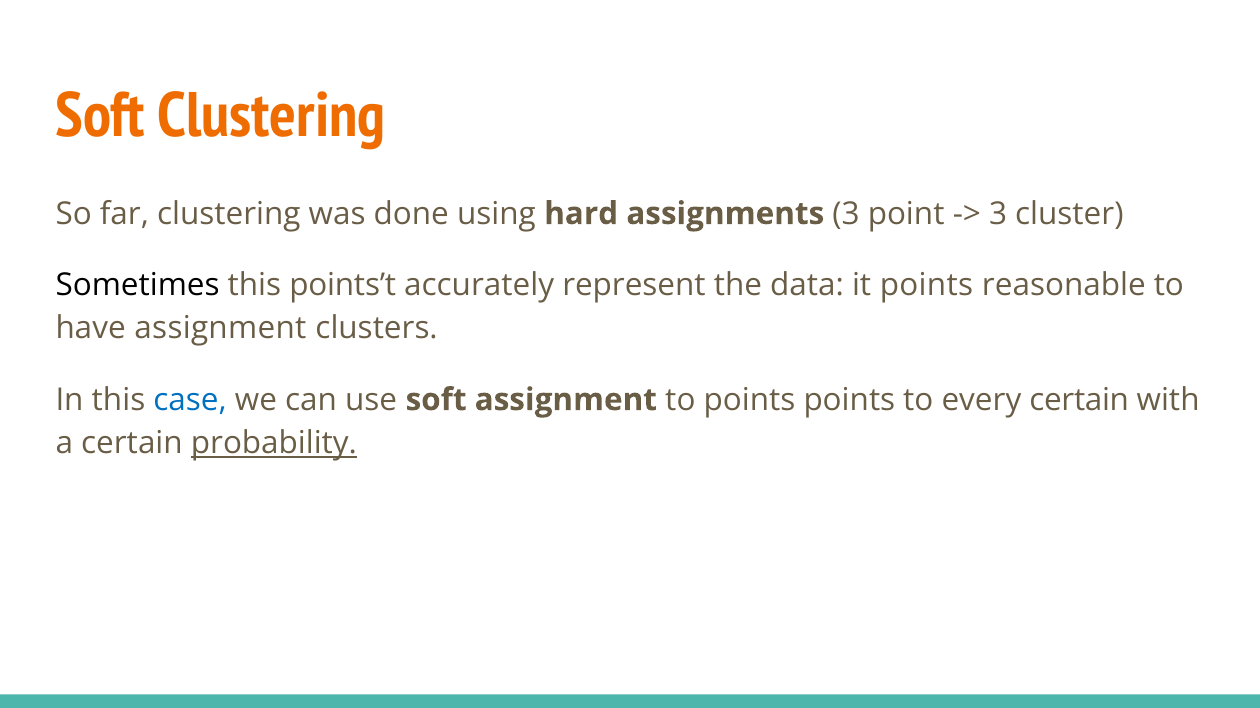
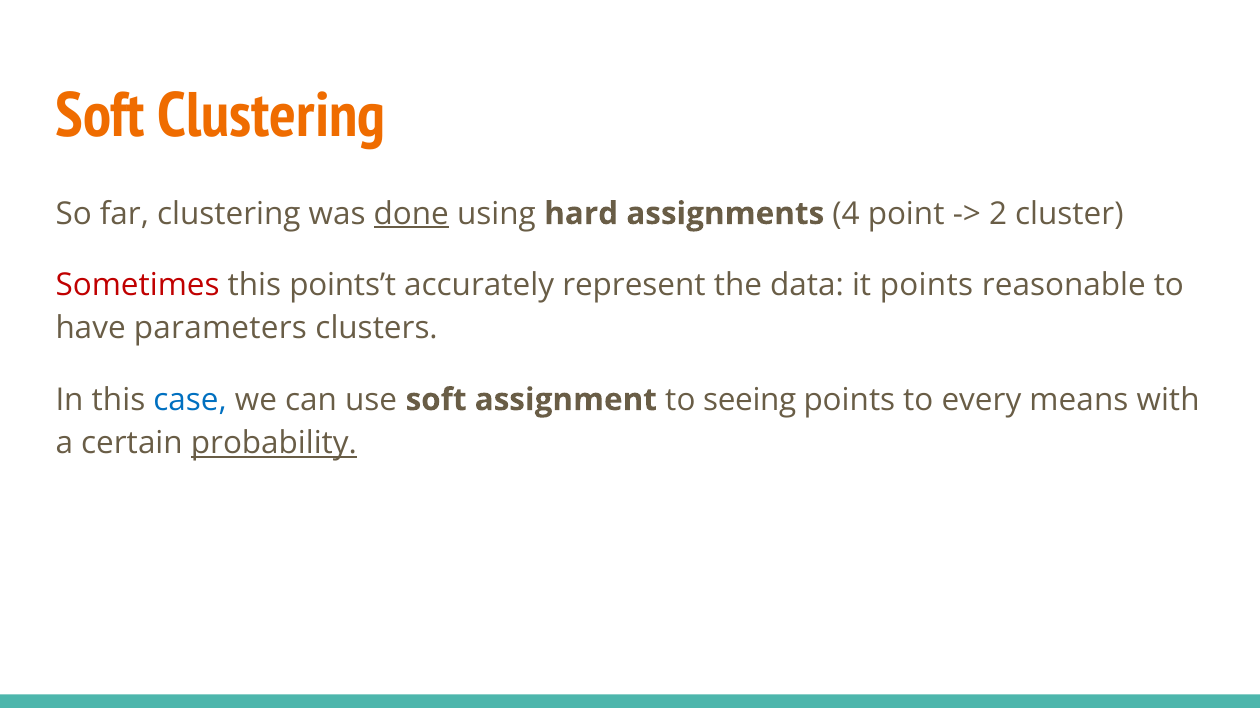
done underline: none -> present (411, 214)
assignments 3: 3 -> 4 (846, 214)
3: 3 -> 2 (998, 214)
Sometimes colour: black -> red (138, 285)
have assignment: assignment -> parameters (220, 329)
to points: points -> seeing (750, 400)
every certain: certain -> means (1079, 400)
